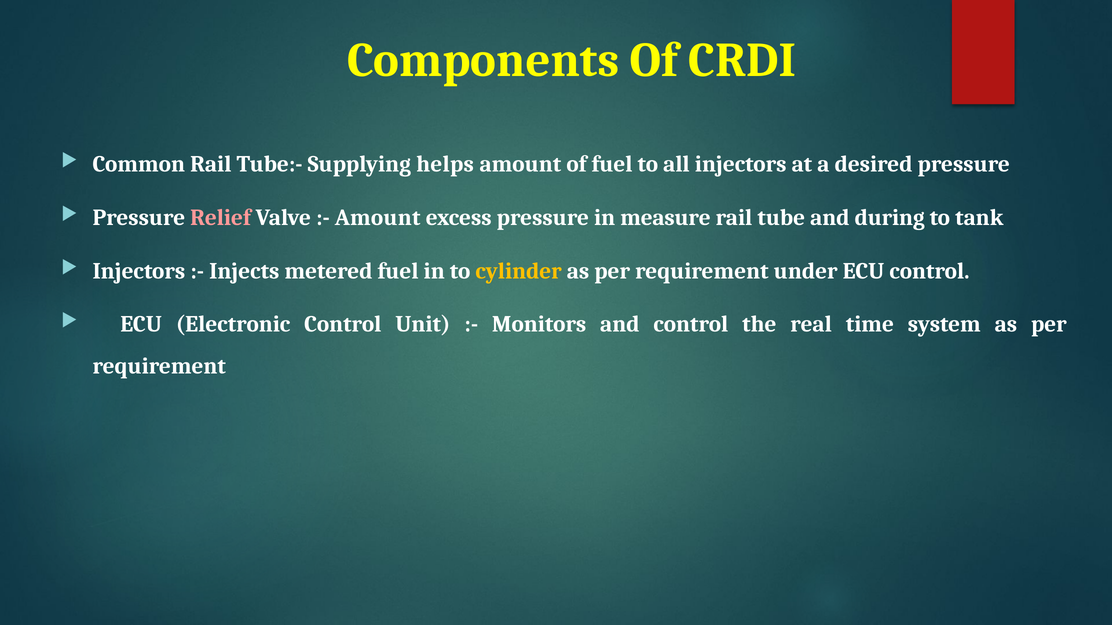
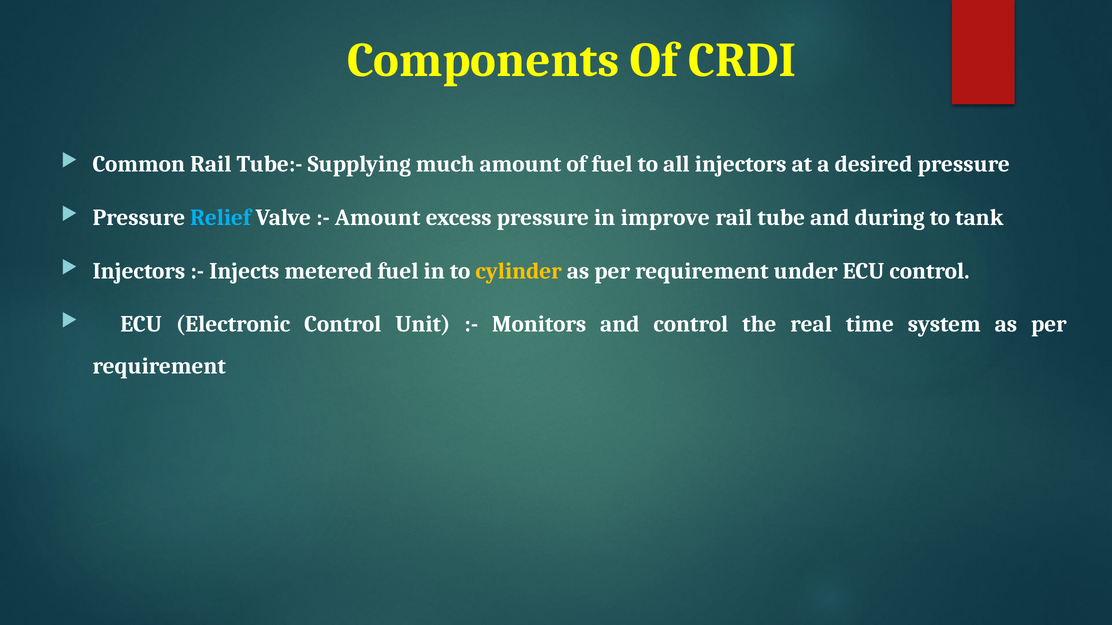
helps: helps -> much (445, 164)
Relief colour: pink -> light blue (220, 218)
measure: measure -> improve (665, 218)
